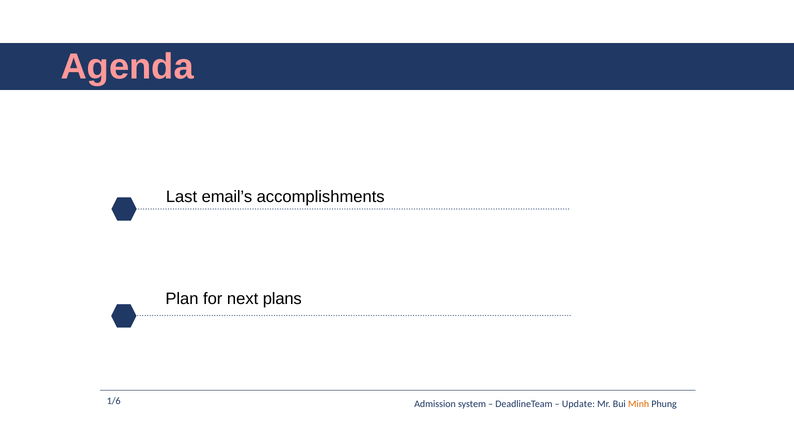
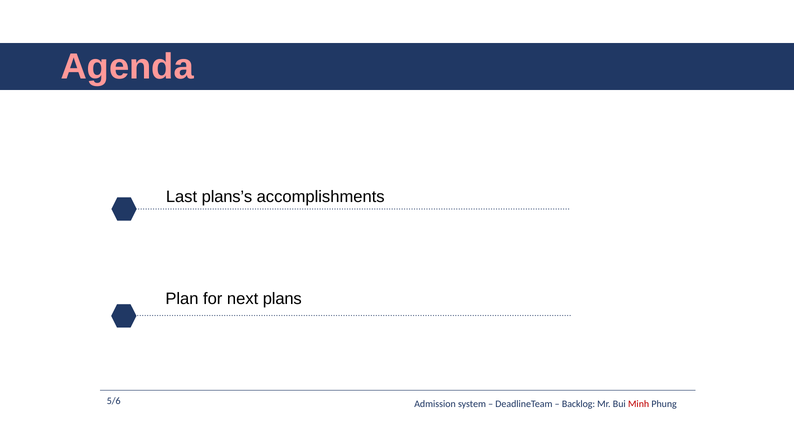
email’s: email’s -> plans’s (227, 197)
1/6: 1/6 -> 5/6 (114, 402)
Update: Update -> Backlog (579, 404)
Minh colour: orange -> red (639, 404)
